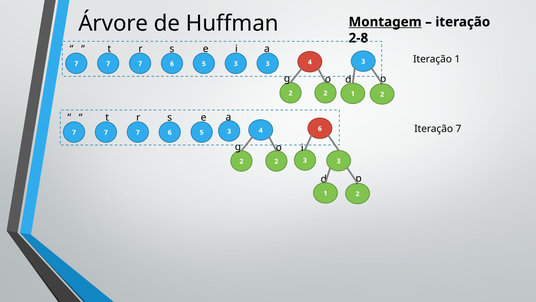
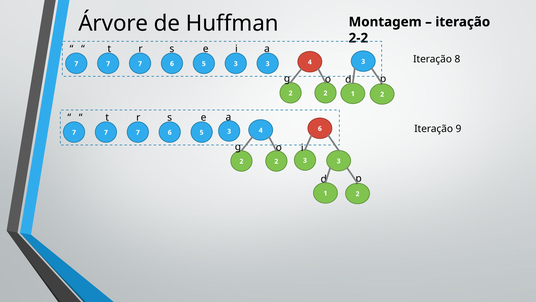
Montagem underline: present -> none (385, 22)
2-8: 2-8 -> 2-2 (358, 38)
Iteração 1: 1 -> 8 (457, 59)
Iteração 7: 7 -> 9 (459, 129)
